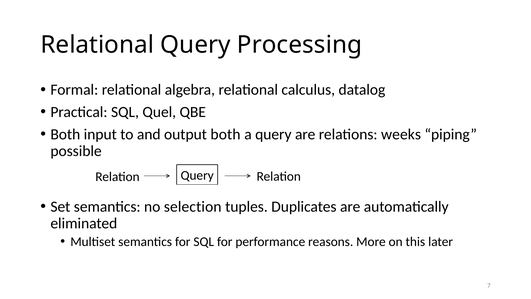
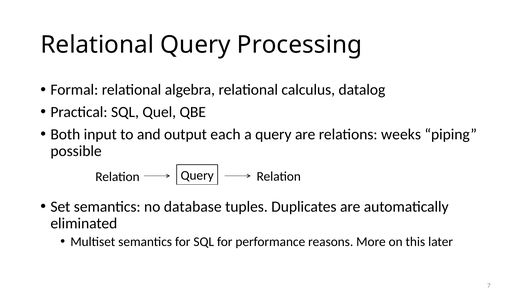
output both: both -> each (226, 134)
selection: selection -> database (193, 207)
